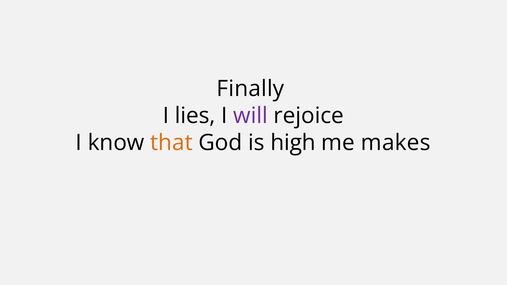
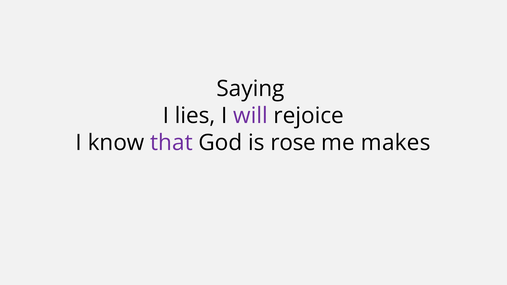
Finally: Finally -> Saying (250, 89)
that colour: orange -> purple (172, 143)
high: high -> rose (293, 143)
